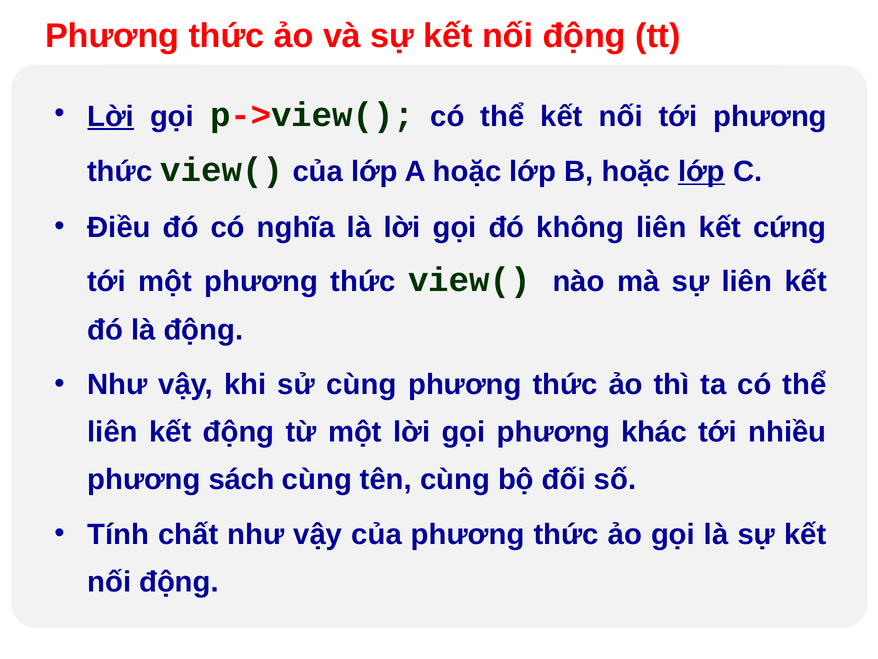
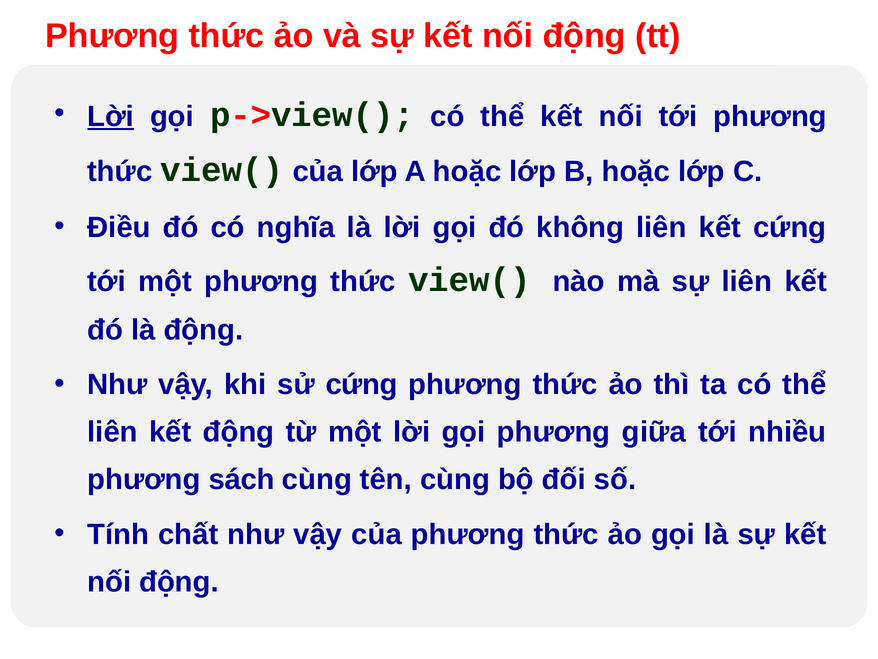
lớp underline: present -> none (701, 172)
sử cùng: cùng -> cứng (362, 385)
khác: khác -> giữa (654, 432)
